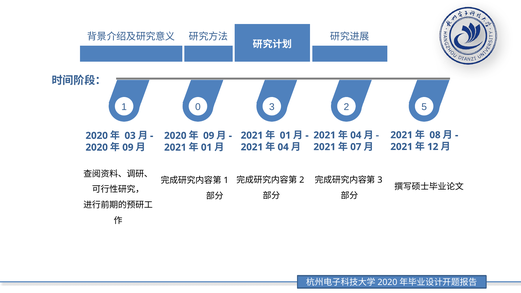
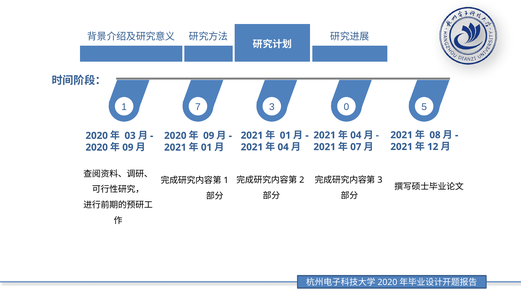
0: 0 -> 7 (198, 107)
2: 2 -> 0 (346, 107)
